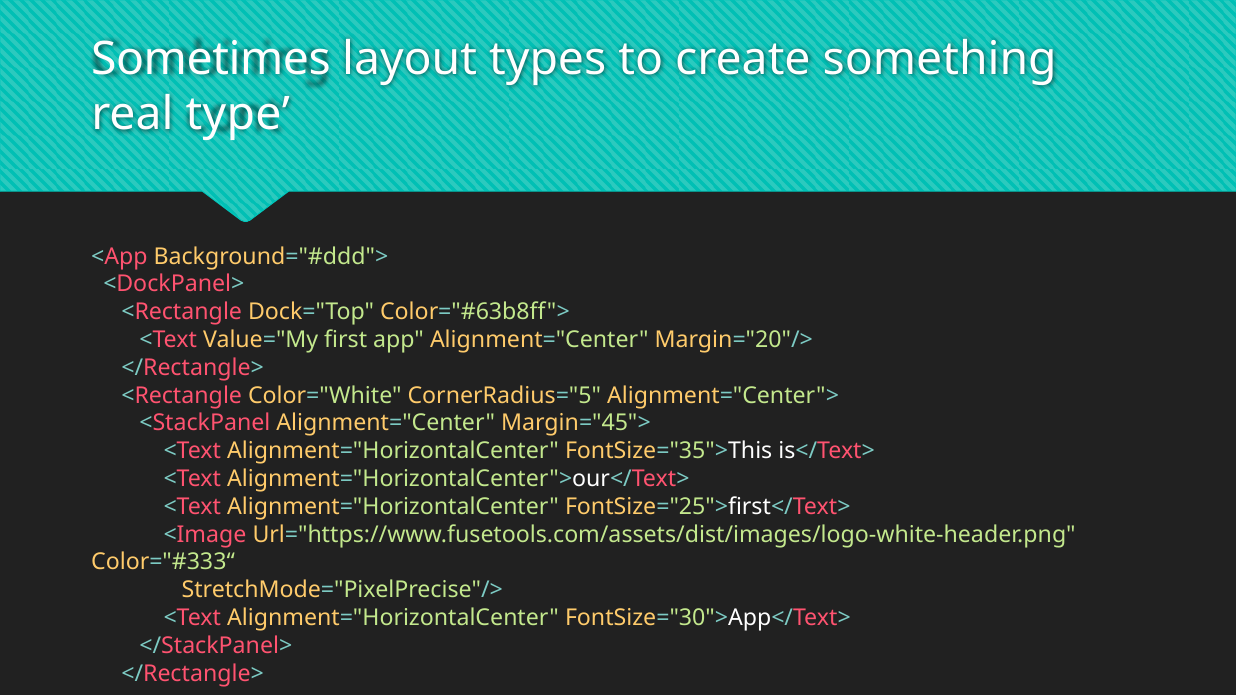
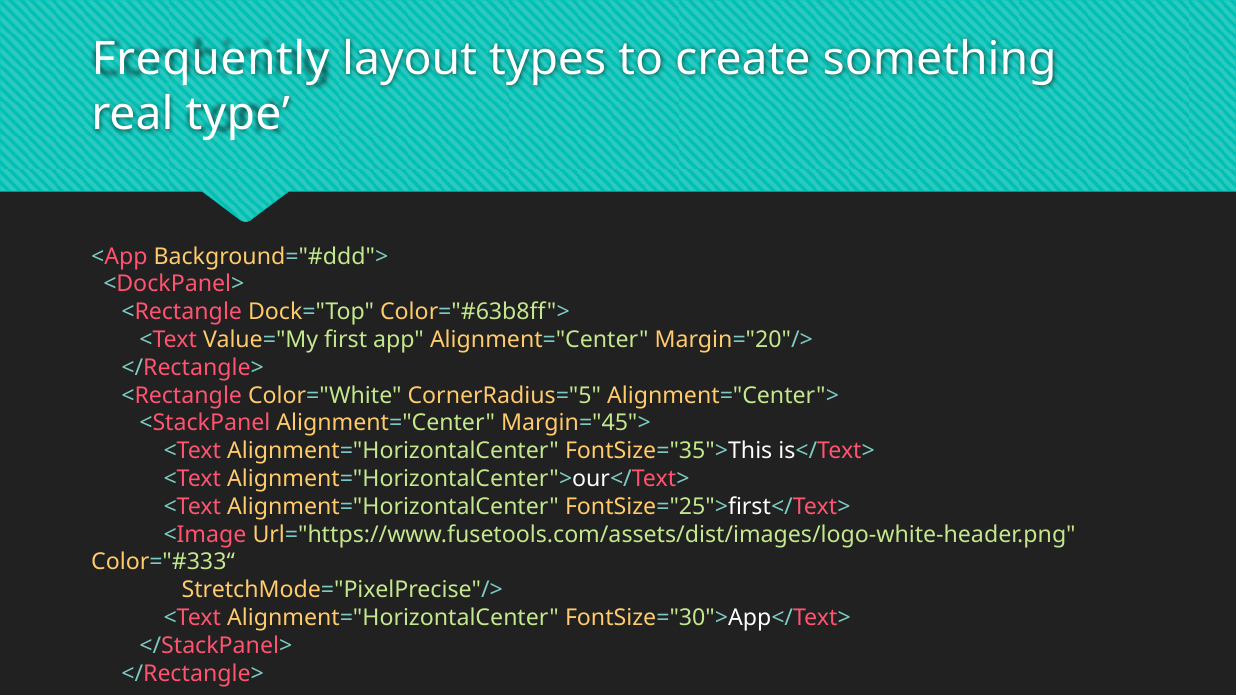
Sometimes: Sometimes -> Frequently (211, 59)
